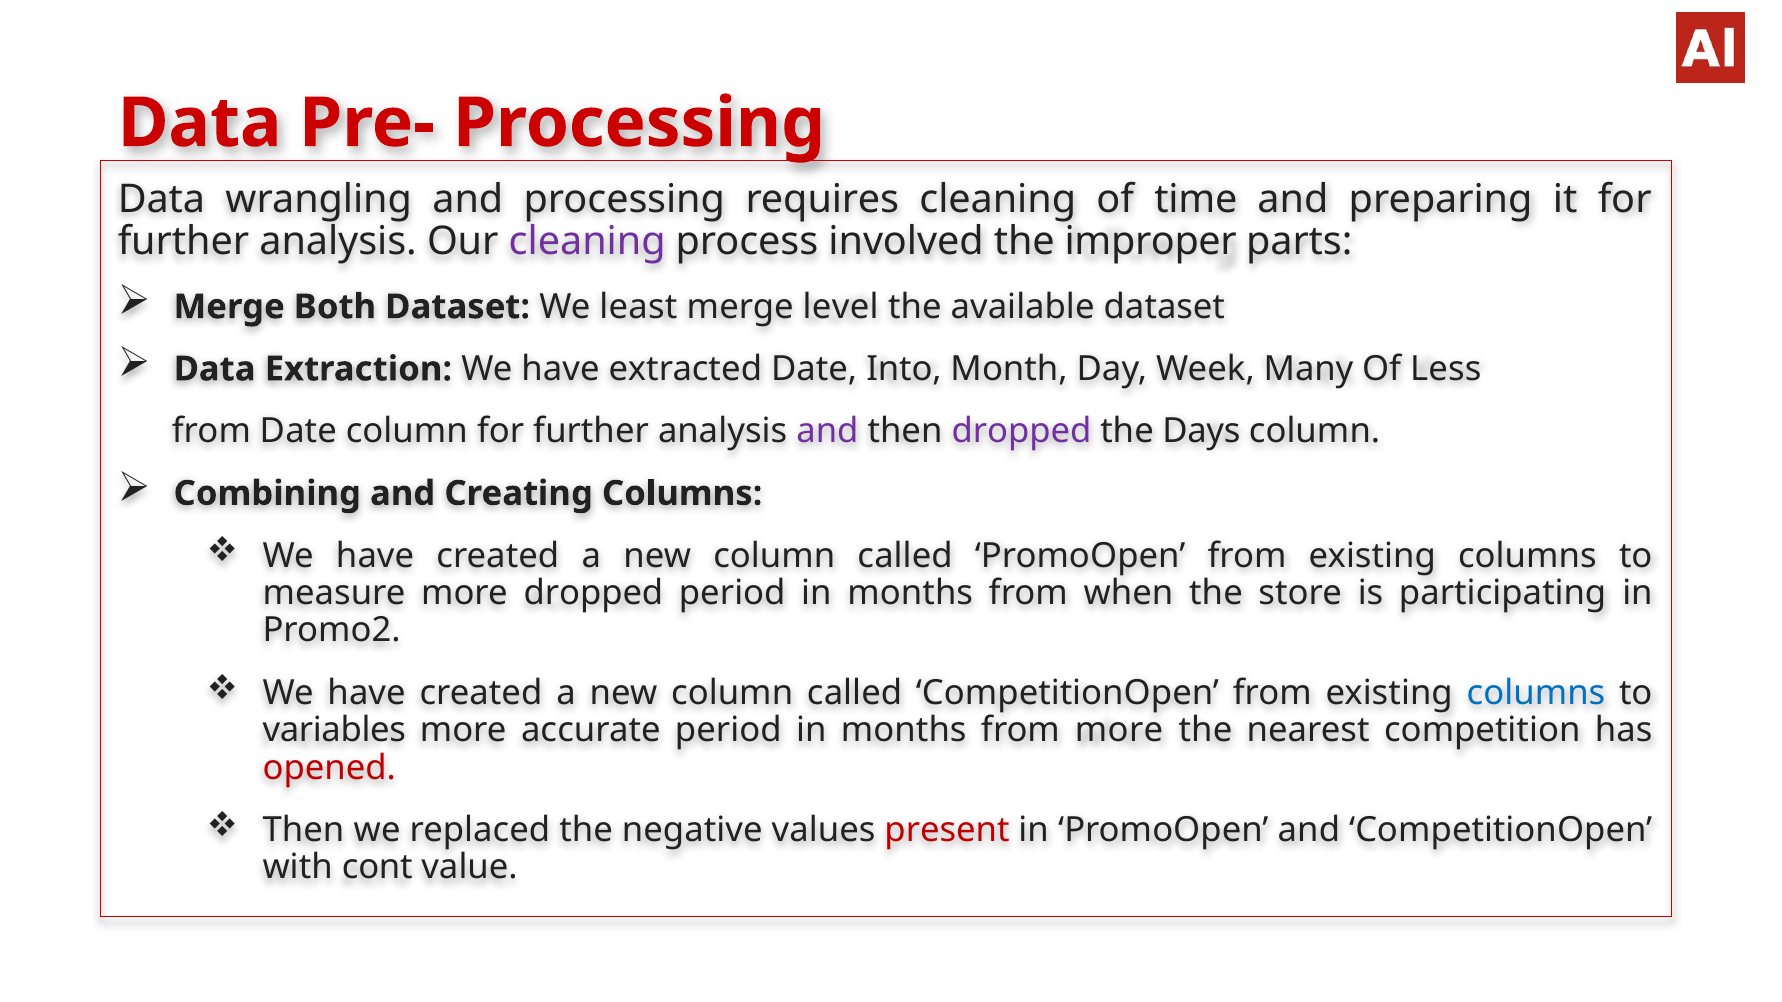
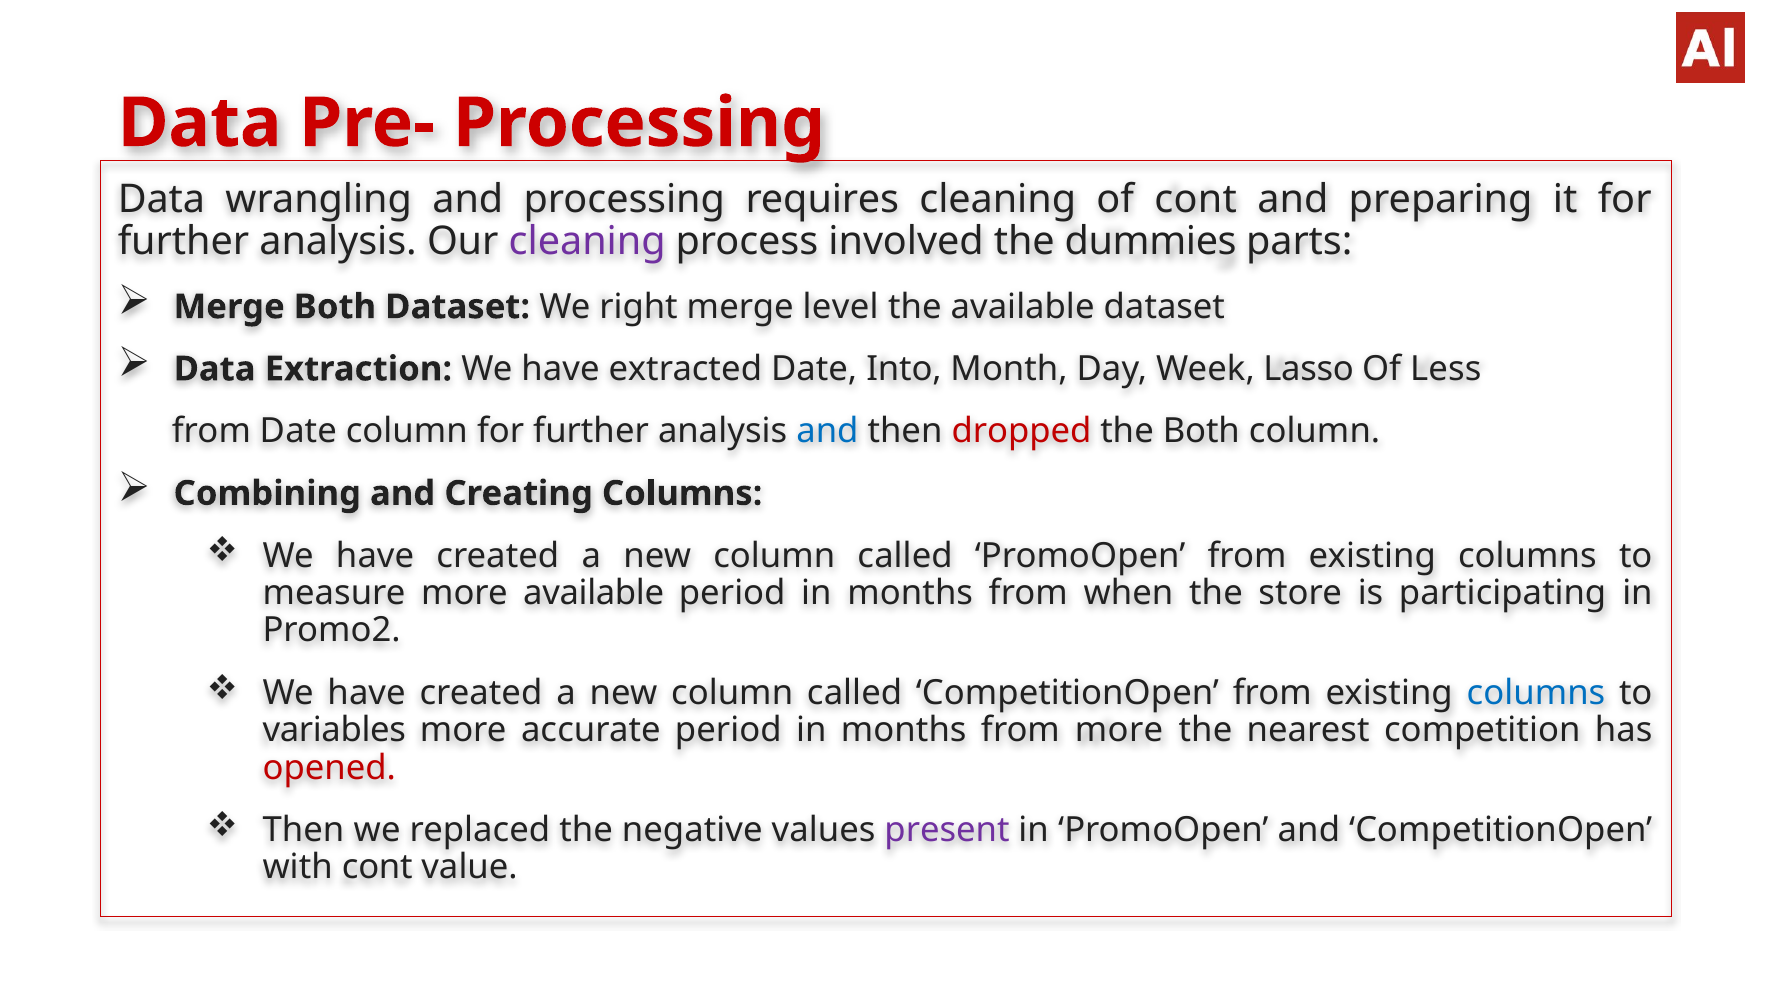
of time: time -> cont (1196, 199)
improper: improper -> dummies (1151, 242)
least: least -> right (639, 307)
Many: Many -> Lasso (1309, 369)
and colour: purple -> blue (827, 431)
dropped colour: purple -> red (1021, 431)
the Days: Days -> Both (1201, 431)
more dropped: dropped -> available (594, 593)
present colour: red -> purple (947, 830)
